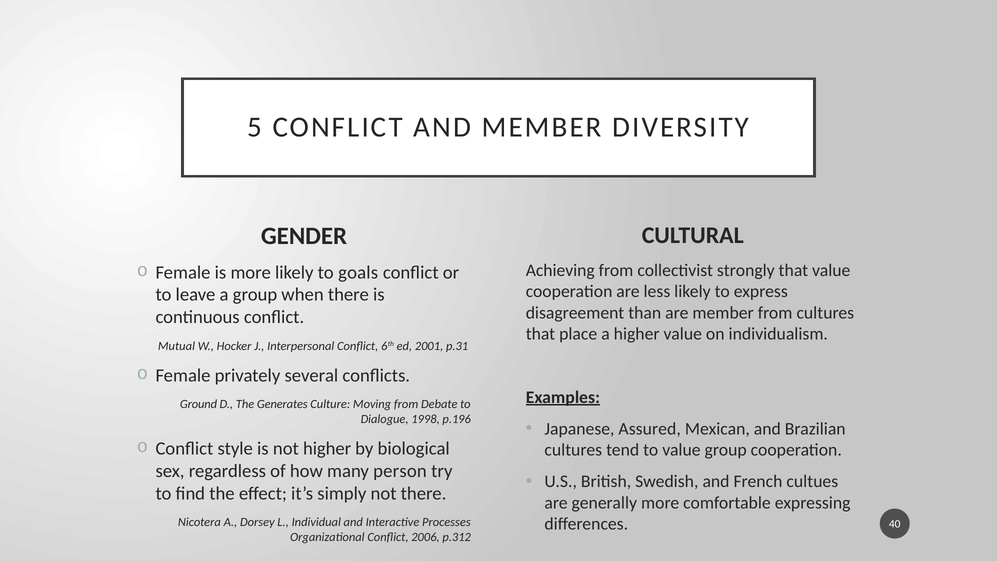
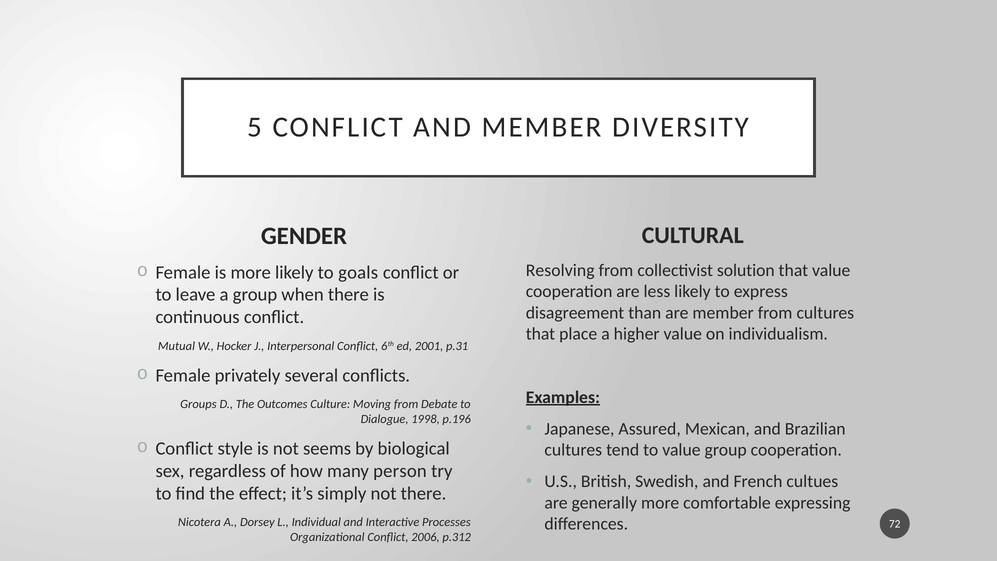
Achieving: Achieving -> Resolving (560, 270)
strongly: strongly -> solution (746, 270)
Ground: Ground -> Groups (198, 404)
Generates: Generates -> Outcomes (282, 404)
not higher: higher -> seems (327, 448)
40: 40 -> 72 (895, 524)
